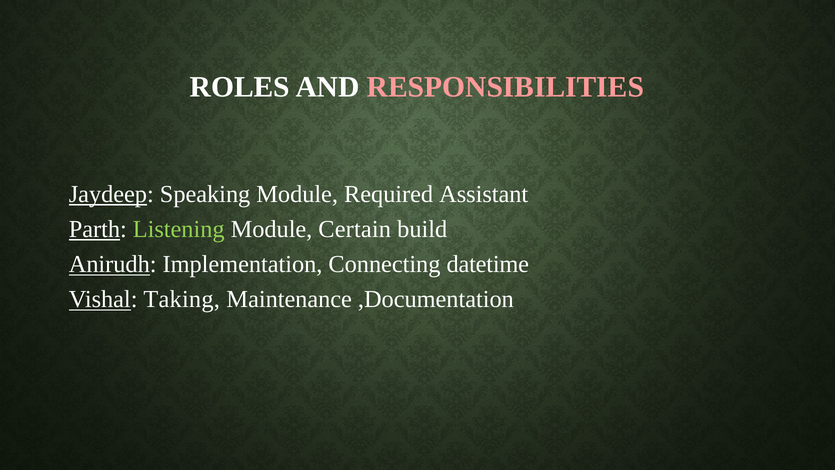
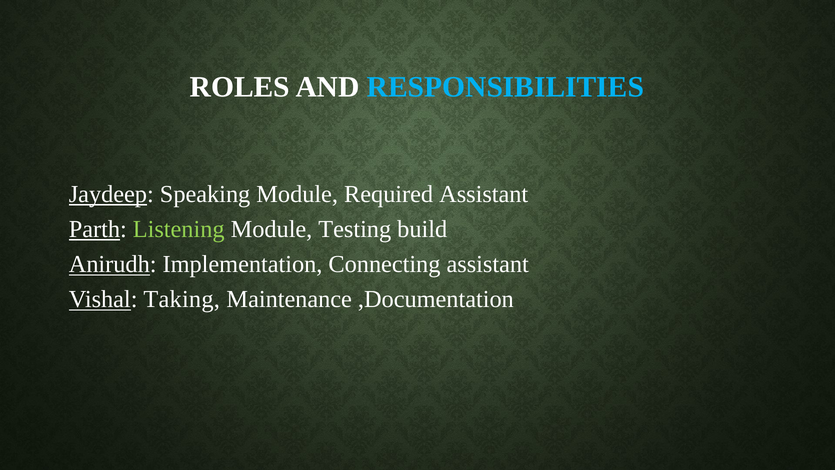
RESPONSIBILITIES colour: pink -> light blue (505, 87)
Certain: Certain -> Testing (355, 229)
Connecting datetime: datetime -> assistant (488, 264)
